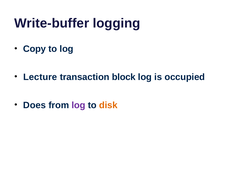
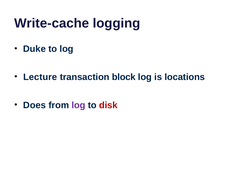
Write-buffer: Write-buffer -> Write-cache (52, 23)
Copy: Copy -> Duke (34, 49)
occupied: occupied -> locations (185, 77)
disk colour: orange -> red (108, 105)
